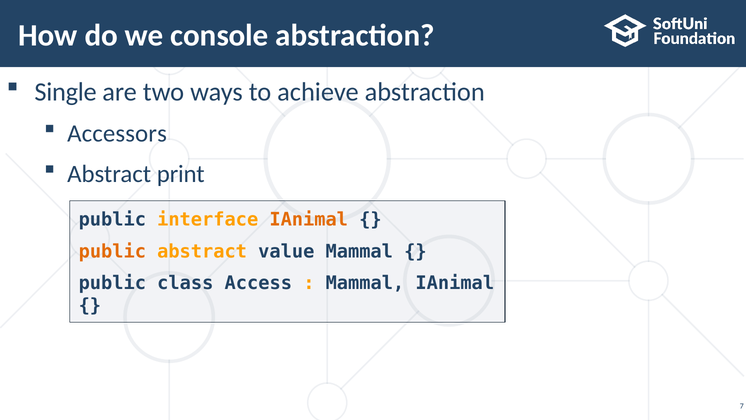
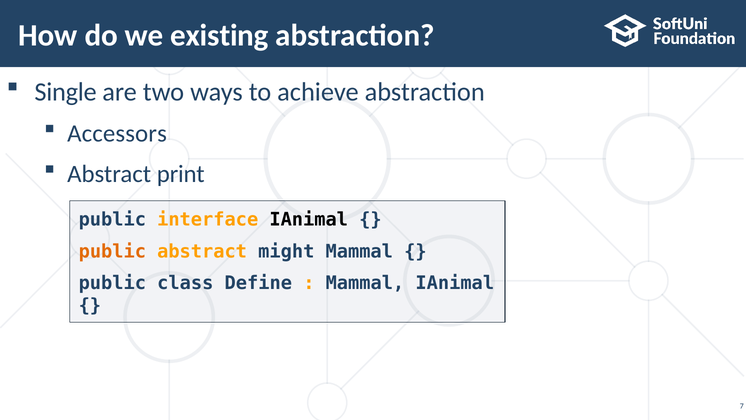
console: console -> existing (220, 35)
IAnimal colour: orange -> black (309, 220)
value: value -> might (286, 251)
Access: Access -> Define (258, 283)
